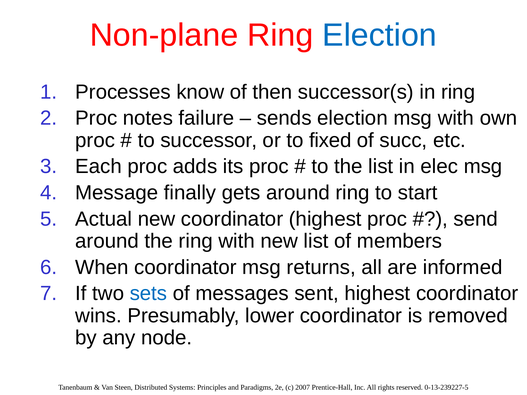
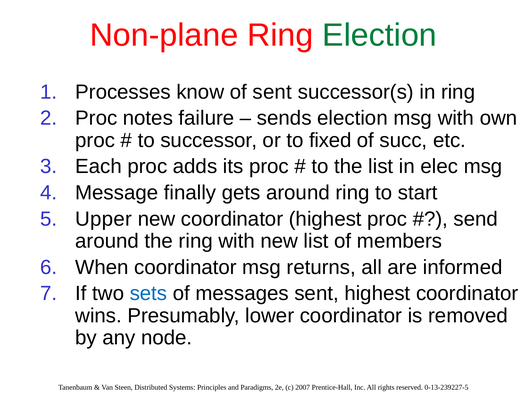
Election colour: blue -> green (380, 35)
of then: then -> sent (272, 92)
Actual: Actual -> Upper (104, 219)
